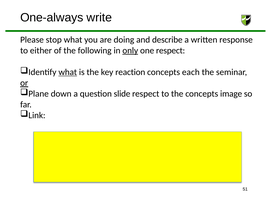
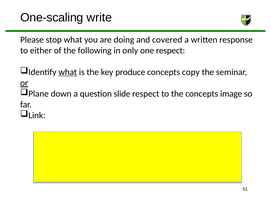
One-always: One-always -> One-scaling (52, 18)
describe: describe -> covered (167, 40)
only underline: present -> none (130, 51)
reaction: reaction -> produce (130, 72)
each: each -> copy (191, 72)
